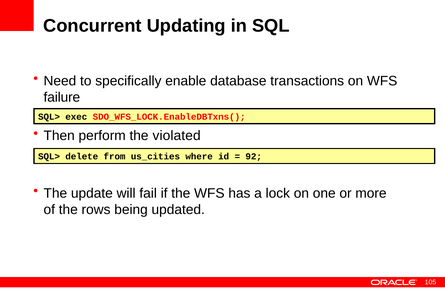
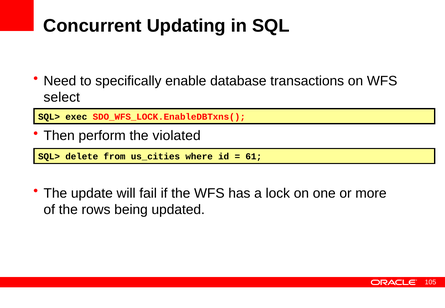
failure: failure -> select (62, 97)
92: 92 -> 61 (254, 157)
